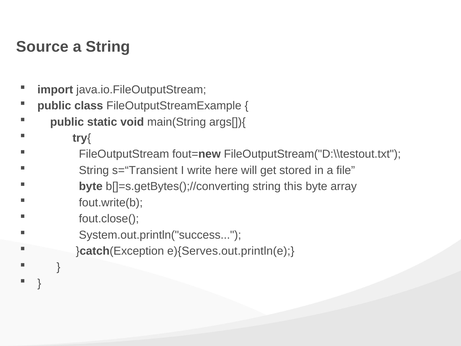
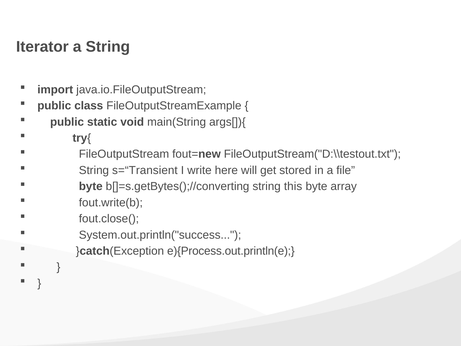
Source: Source -> Iterator (42, 47)
e){Serves.out.println(e: e){Serves.out.println(e -> e){Process.out.println(e (231, 251)
